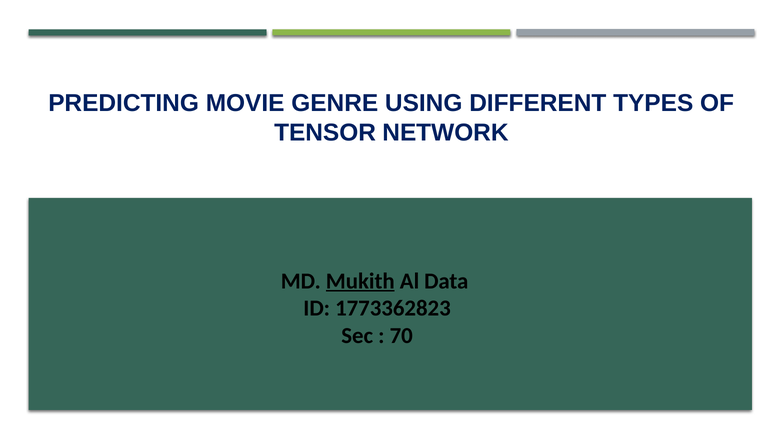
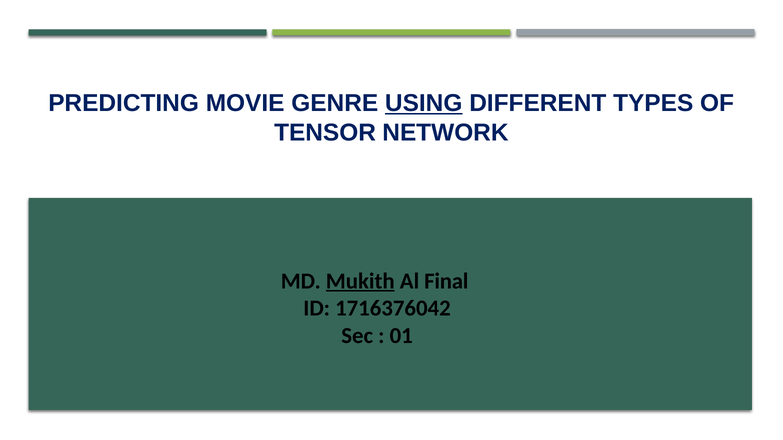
USING underline: none -> present (424, 103)
Data: Data -> Final (446, 281)
1773362823: 1773362823 -> 1716376042 (393, 309)
70: 70 -> 01 (401, 336)
